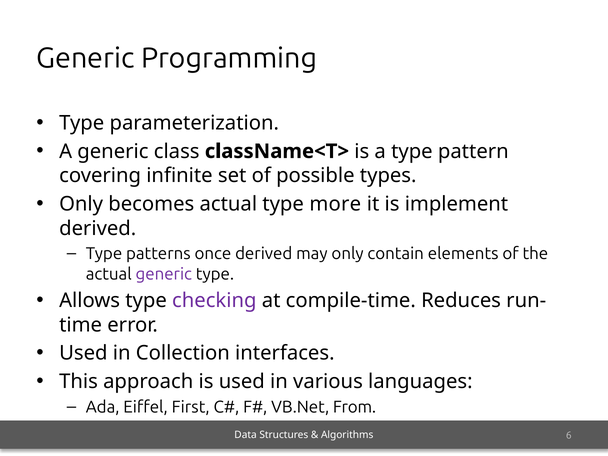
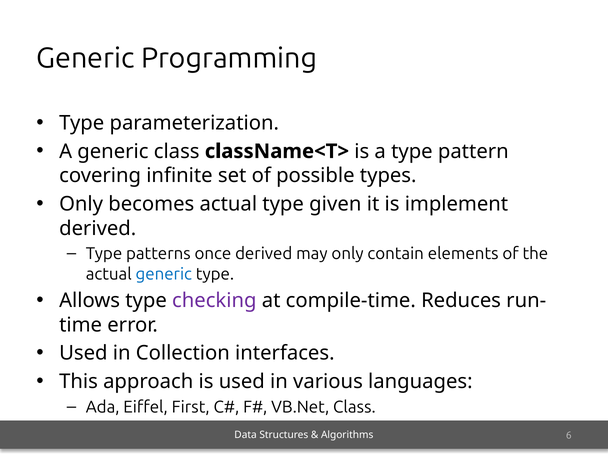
more: more -> given (335, 204)
generic colour: purple -> blue (164, 274)
VB.Net From: From -> Class (354, 407)
